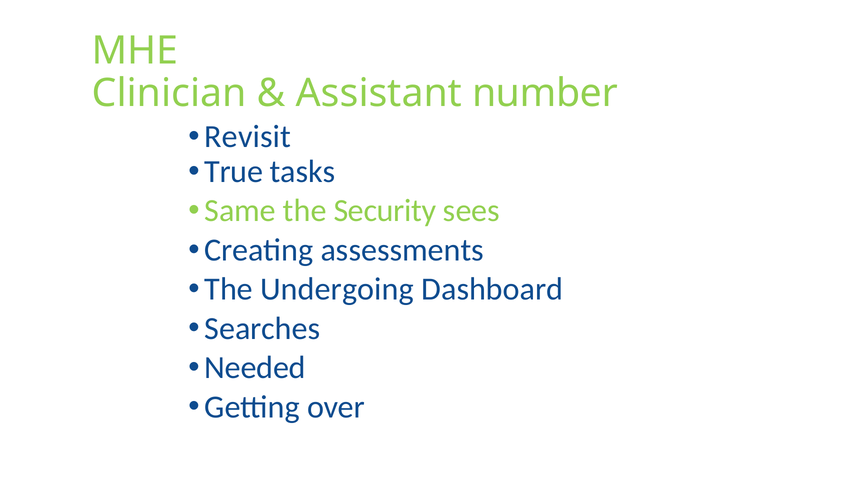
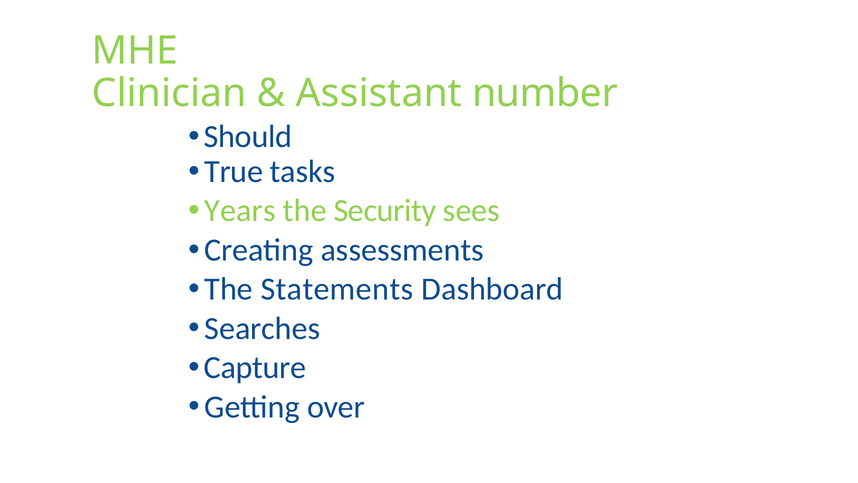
Revisit: Revisit -> Should (248, 137)
Same: Same -> Years (240, 211)
Undergoing: Undergoing -> Statements (337, 289)
Needed: Needed -> Capture (255, 367)
